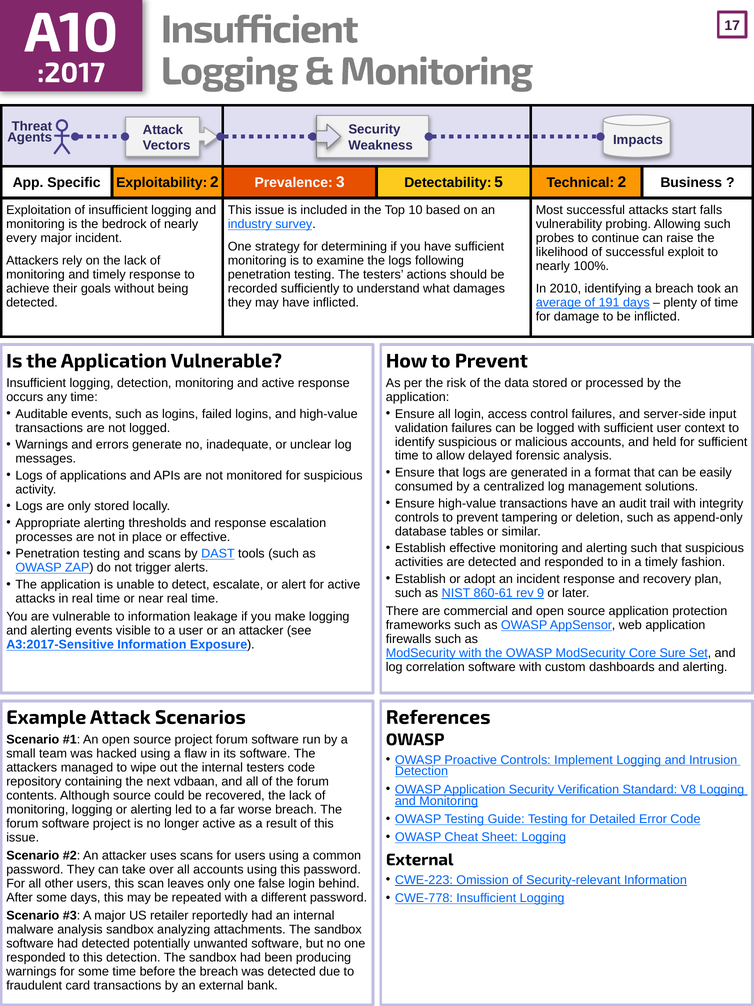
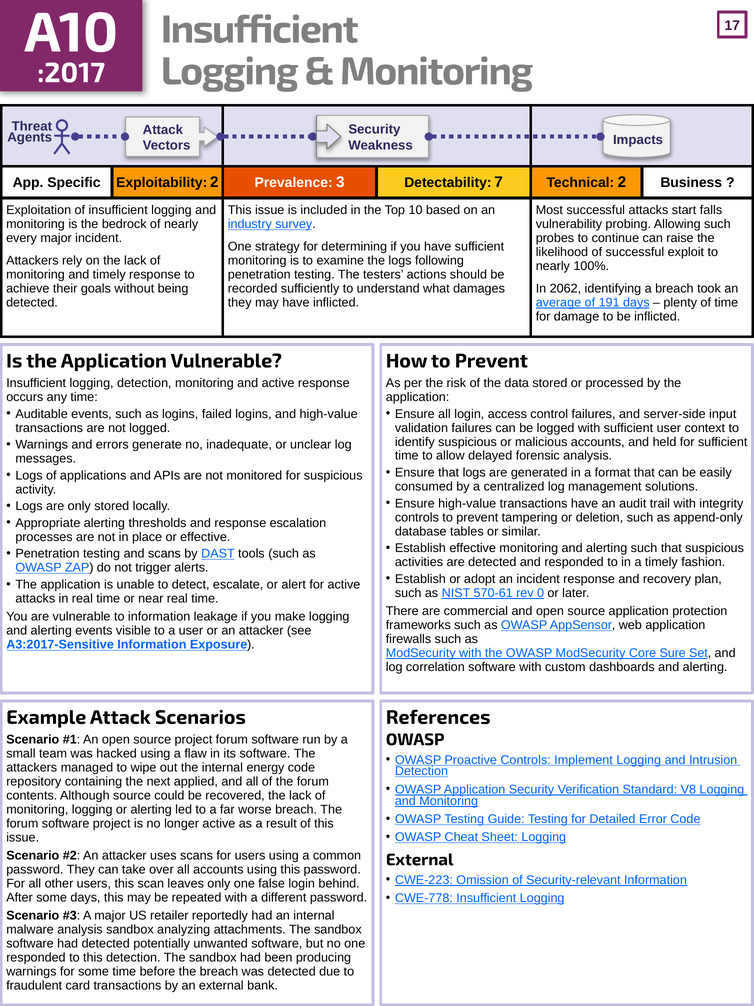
5: 5 -> 7 (499, 182)
2010: 2010 -> 2062 (565, 288)
860-61: 860-61 -> 570-61 (493, 593)
9: 9 -> 0 (541, 593)
internal testers: testers -> energy (265, 767)
vdbaan: vdbaan -> applied (196, 781)
